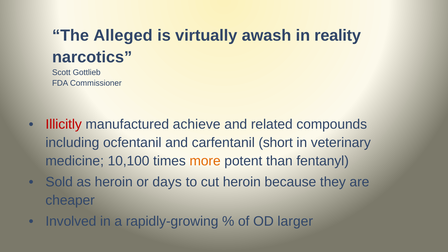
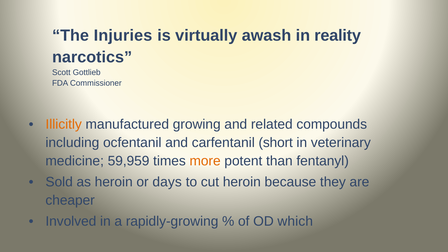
Alleged: Alleged -> Injuries (123, 35)
Illicitly colour: red -> orange (64, 124)
achieve: achieve -> growing (197, 124)
10,100: 10,100 -> 59,959 (129, 161)
larger: larger -> which (295, 221)
